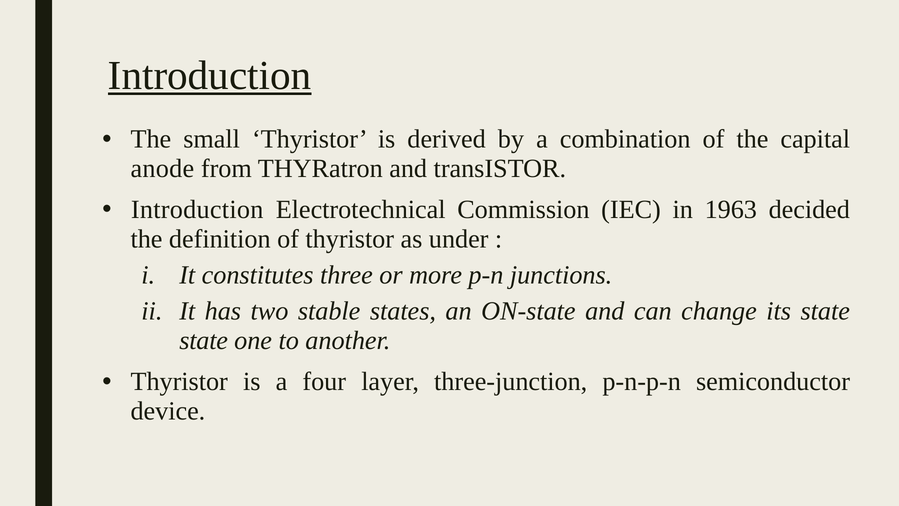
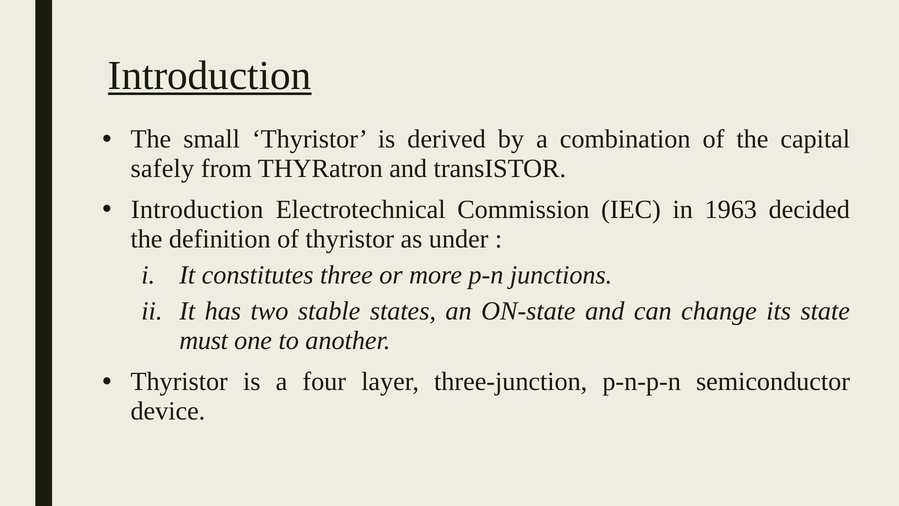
anode: anode -> safely (162, 169)
state: state -> must (204, 341)
